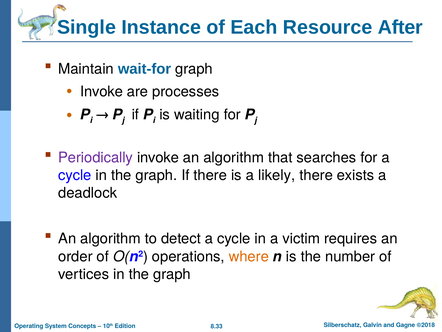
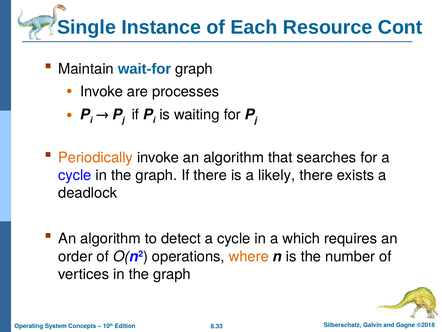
After: After -> Cont (400, 27)
Periodically colour: purple -> orange (96, 157)
victim: victim -> which (301, 238)
